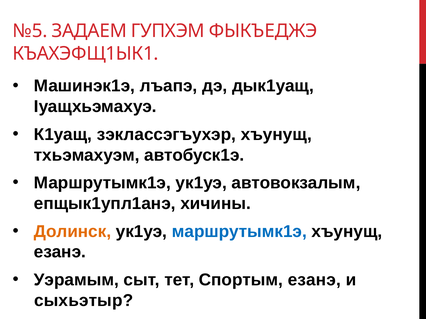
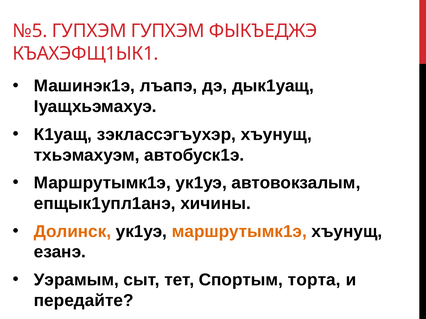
№5 ЗАДАЕМ: ЗАДАЕМ -> ГУПХЭМ (89, 31)
маршрутымк1э colour: blue -> orange (239, 232)
Спортым езанэ: езанэ -> торта (314, 280)
сыхьэтыр: сыхьэтыр -> передайте (84, 301)
